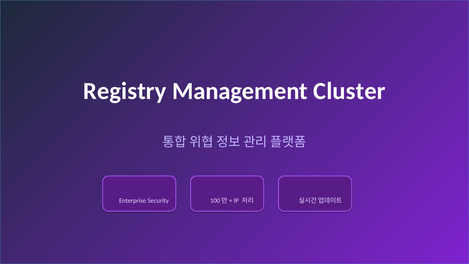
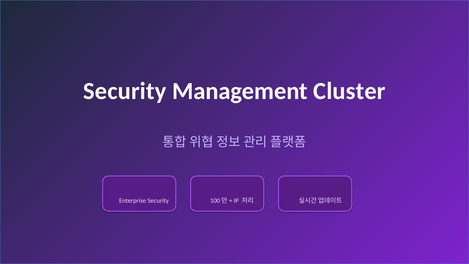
Registry: Registry -> Security (125, 91)
